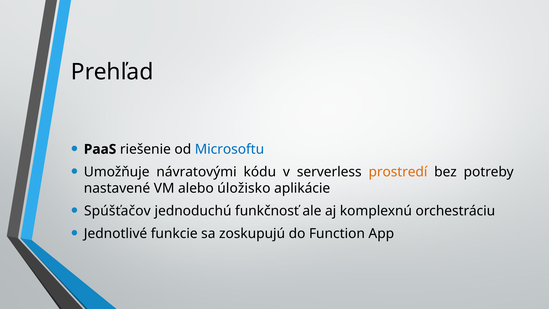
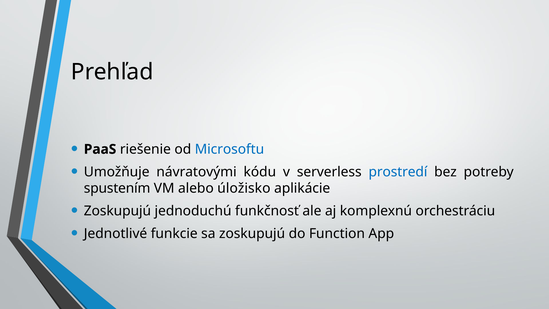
prostredí colour: orange -> blue (398, 172)
nastavené: nastavené -> spustením (117, 188)
Spúšťačov: Spúšťačov -> Zoskupujú (117, 211)
